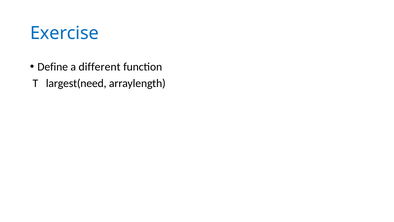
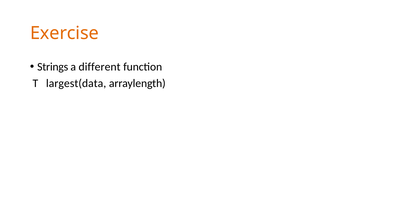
Exercise colour: blue -> orange (64, 33)
Define: Define -> Strings (53, 67)
largest(need: largest(need -> largest(data (76, 83)
